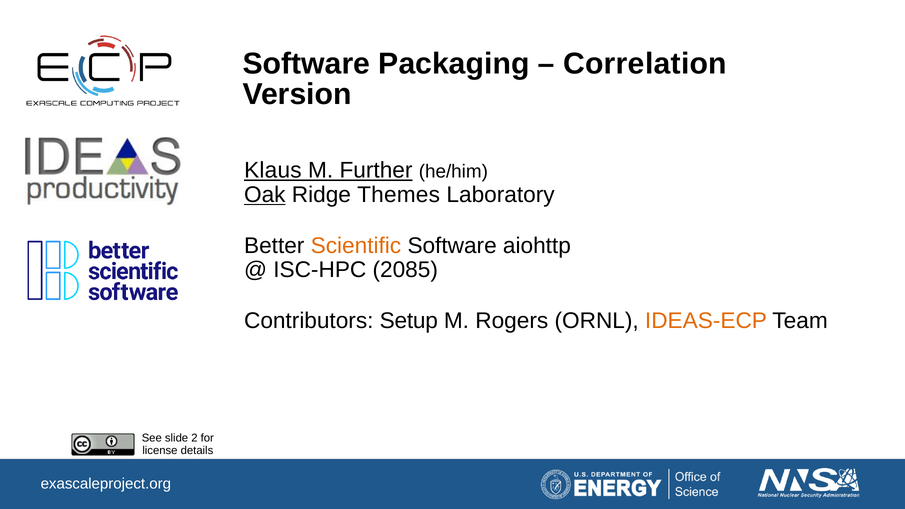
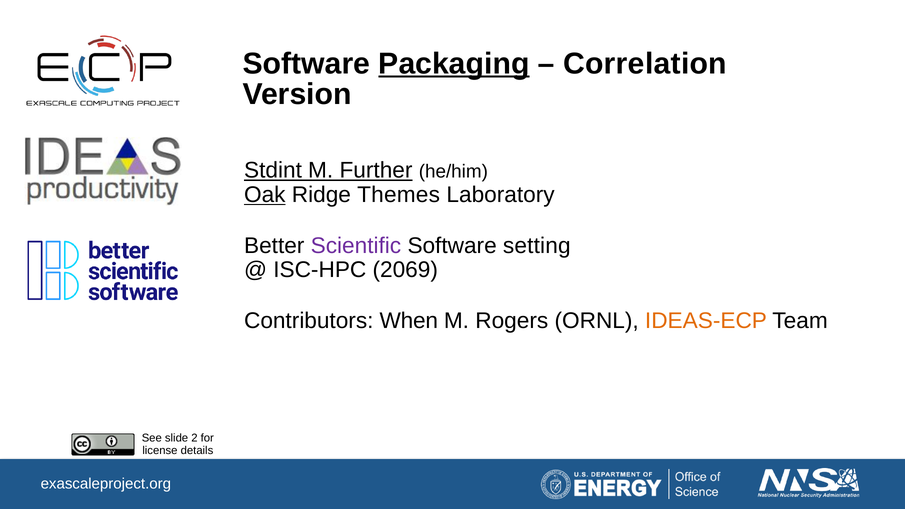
Packaging underline: none -> present (454, 64)
Klaus: Klaus -> Stdint (273, 170)
Scientific colour: orange -> purple (356, 246)
aiohttp: aiohttp -> setting (537, 246)
2085: 2085 -> 2069 (405, 270)
Setup: Setup -> When (409, 321)
